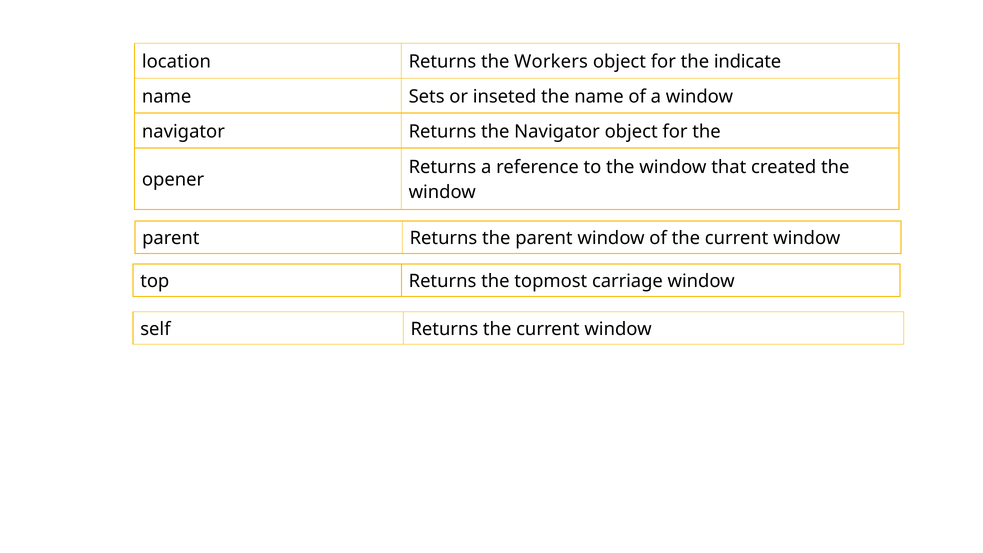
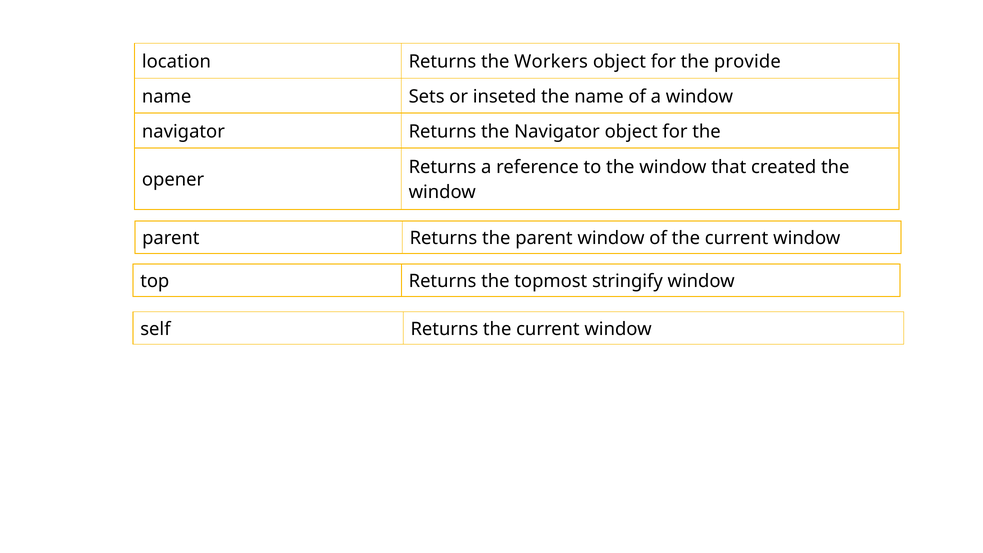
indicate: indicate -> provide (747, 62)
carriage: carriage -> stringify (627, 281)
